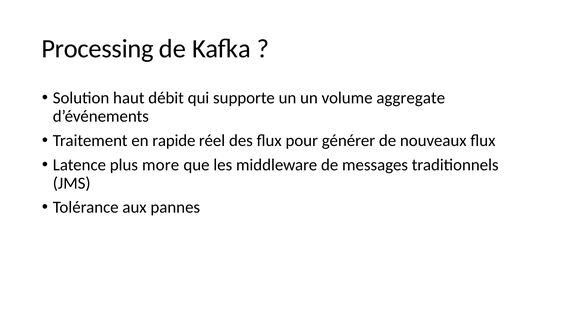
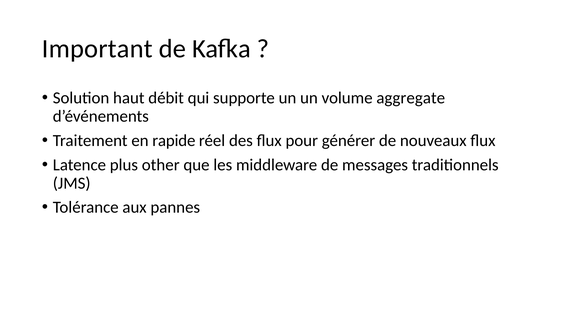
Processing: Processing -> Important (97, 49)
more: more -> other (161, 165)
